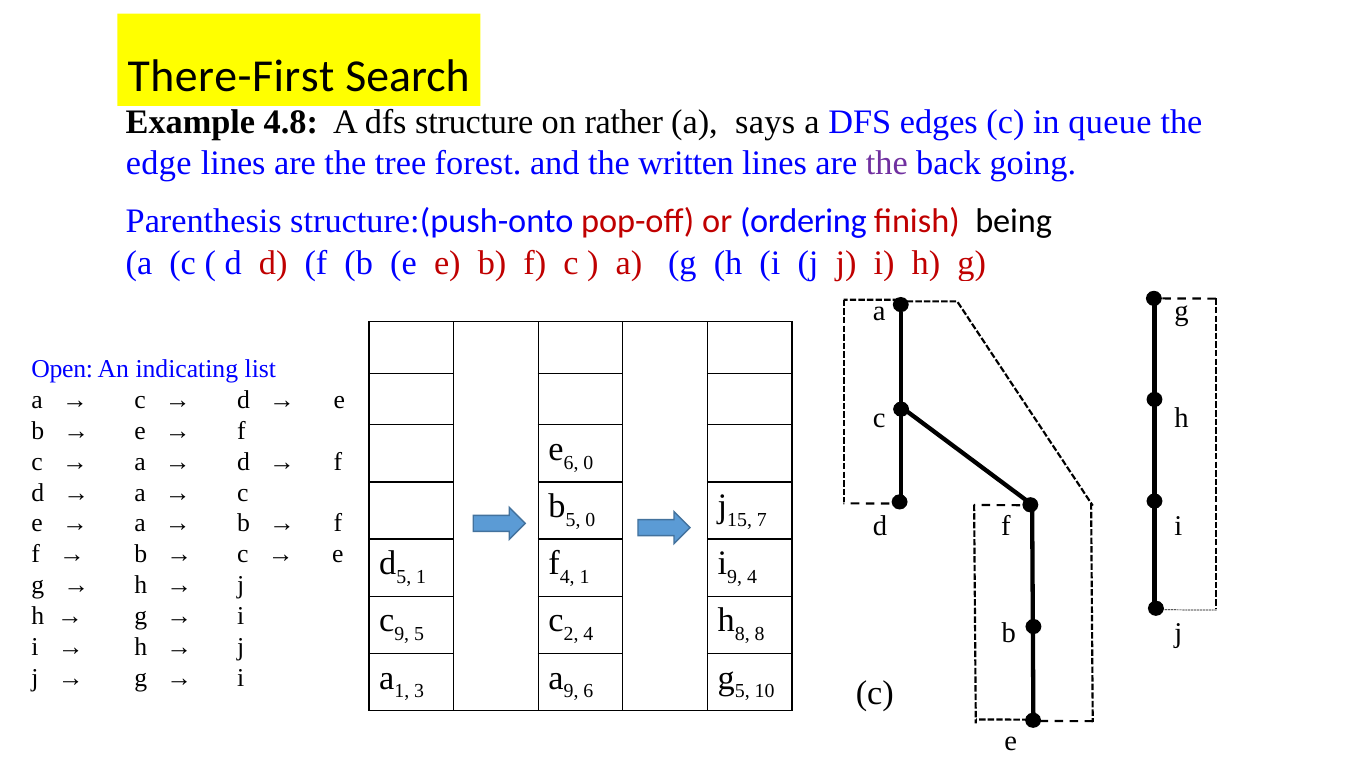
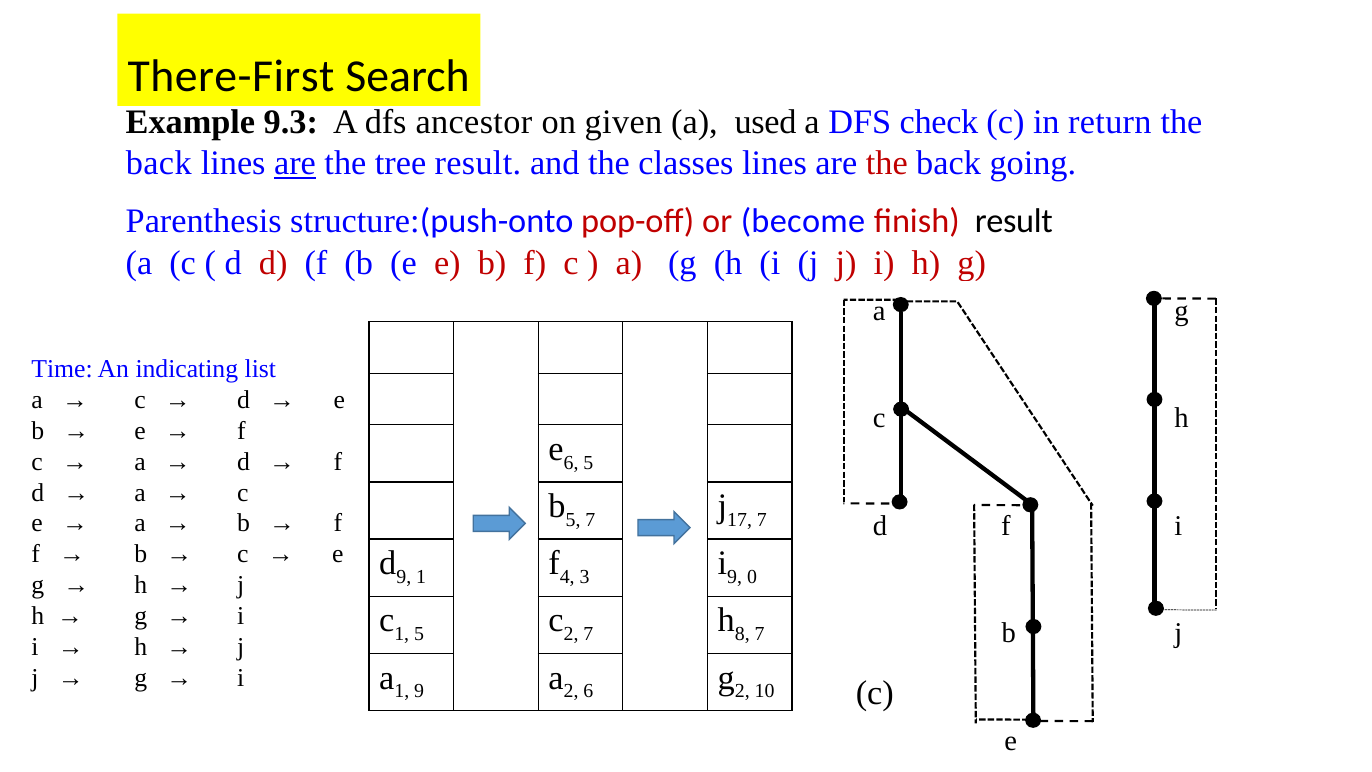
4.8: 4.8 -> 9.3 (291, 122)
structure: structure -> ancestor (474, 122)
rather: rather -> given (623, 122)
says: says -> used (766, 122)
edges: edges -> check (939, 122)
queue: queue -> return (1110, 122)
edge: edge -> back (159, 163)
are underline: none -> present (295, 163)
tree forest: forest -> result (478, 163)
written: written -> classes (686, 163)
the colour: purple -> red (887, 163)
ordering: ordering -> become (803, 221)
finish being: being -> result (1014, 221)
Open: Open -> Time (62, 369)
6 0: 0 -> 5 (588, 462)
5 0: 0 -> 7 (590, 519)
15: 15 -> 17 (740, 519)
d 5: 5 -> 9 (404, 577)
4 1: 1 -> 3 (585, 577)
9 4: 4 -> 0 (752, 577)
c 9: 9 -> 1 (402, 634)
2 4: 4 -> 7 (588, 634)
8 8: 8 -> 7 (760, 634)
1 3: 3 -> 9 (419, 691)
a 9: 9 -> 2 (571, 691)
g 5: 5 -> 2 (742, 691)
